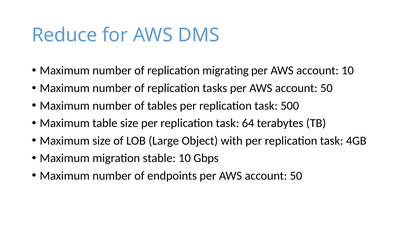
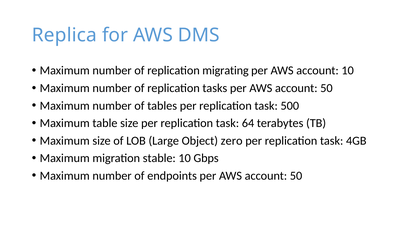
Reduce: Reduce -> Replica (64, 35)
with: with -> zero (232, 141)
